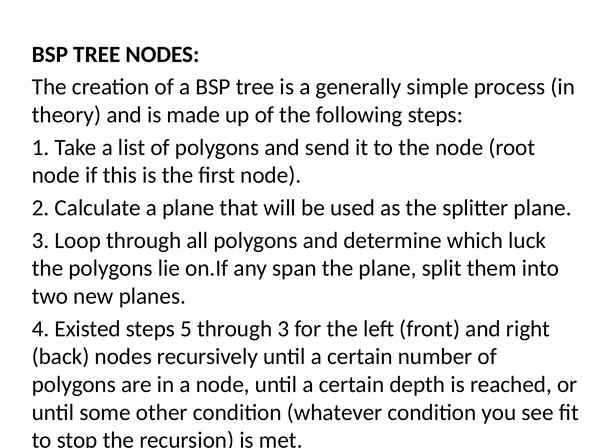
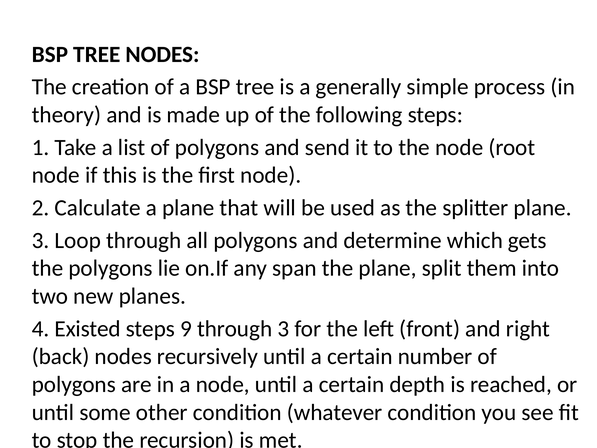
luck: luck -> gets (527, 240)
5: 5 -> 9 (186, 329)
